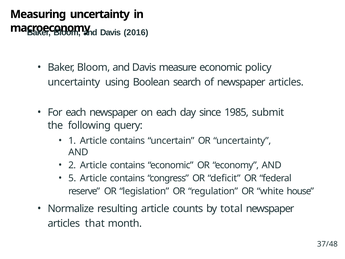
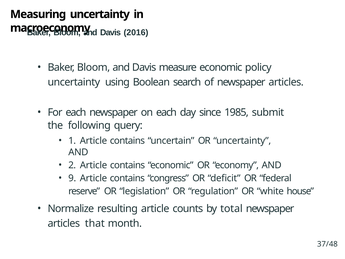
5: 5 -> 9 (72, 178)
